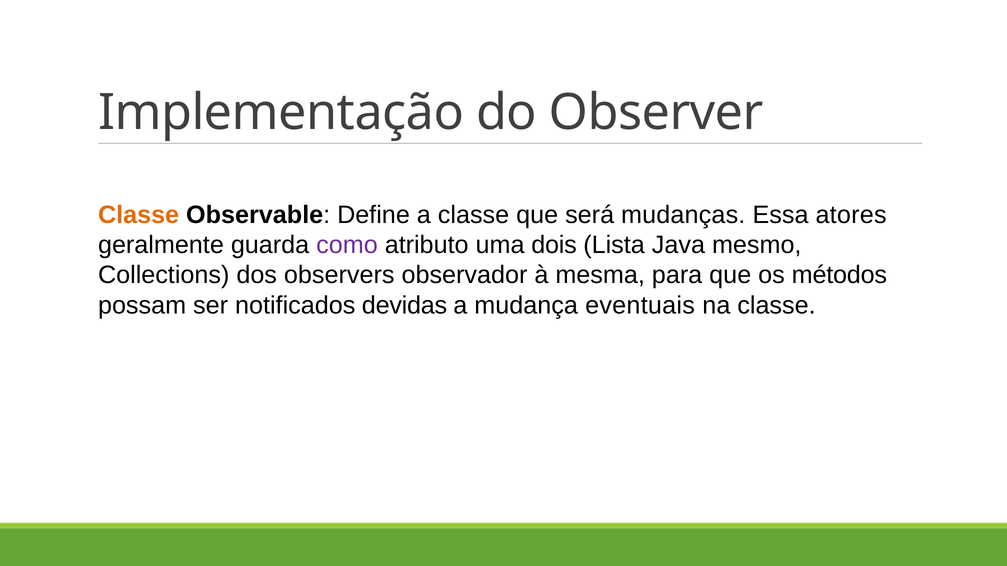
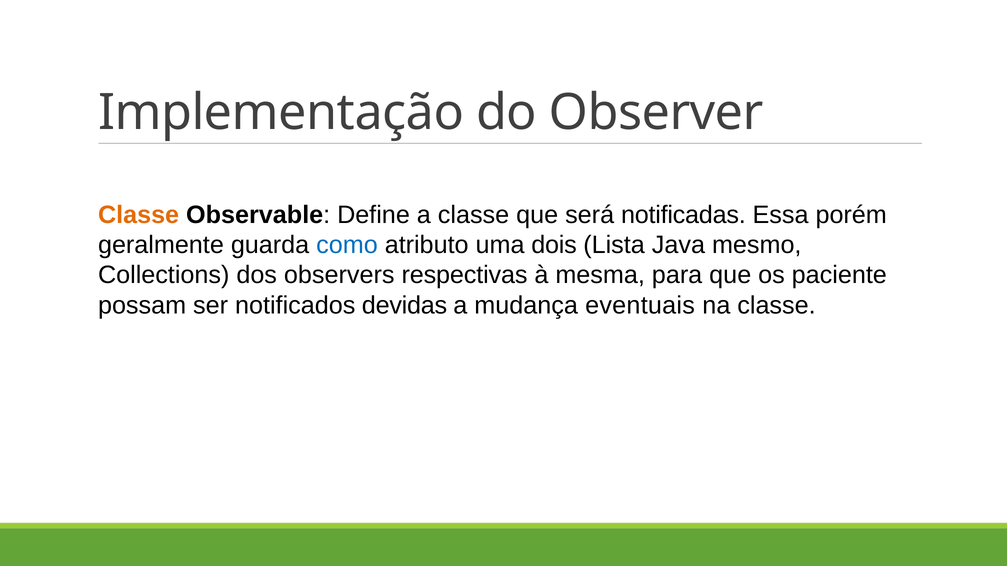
mudanças: mudanças -> notificadas (683, 215)
atores: atores -> porém (851, 215)
como colour: purple -> blue (347, 245)
observador: observador -> respectivas (465, 275)
métodos: métodos -> paciente (839, 275)
